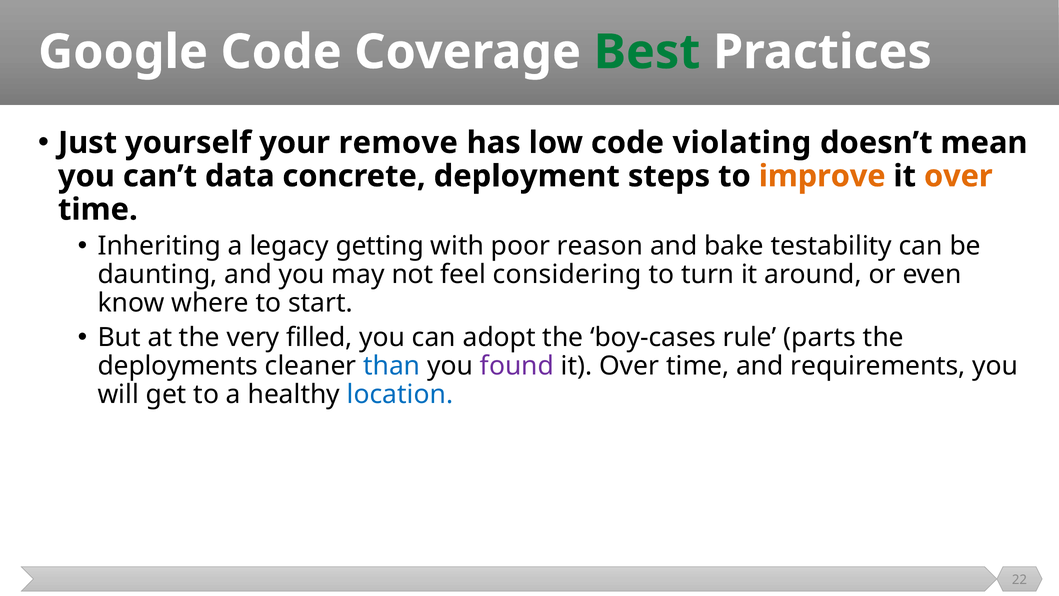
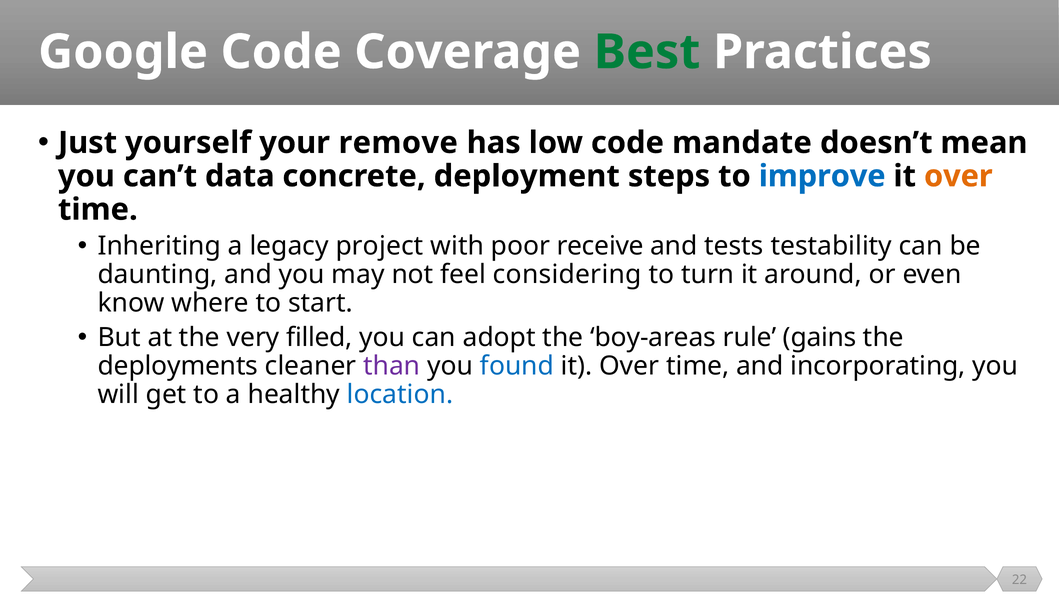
violating: violating -> mandate (742, 143)
improve colour: orange -> blue (822, 176)
getting: getting -> project (379, 246)
reason: reason -> receive (600, 246)
bake: bake -> tests (734, 246)
boy-cases: boy-cases -> boy-areas (653, 337)
parts: parts -> gains (820, 337)
than colour: blue -> purple (392, 366)
found colour: purple -> blue (517, 366)
requirements: requirements -> incorporating (878, 366)
